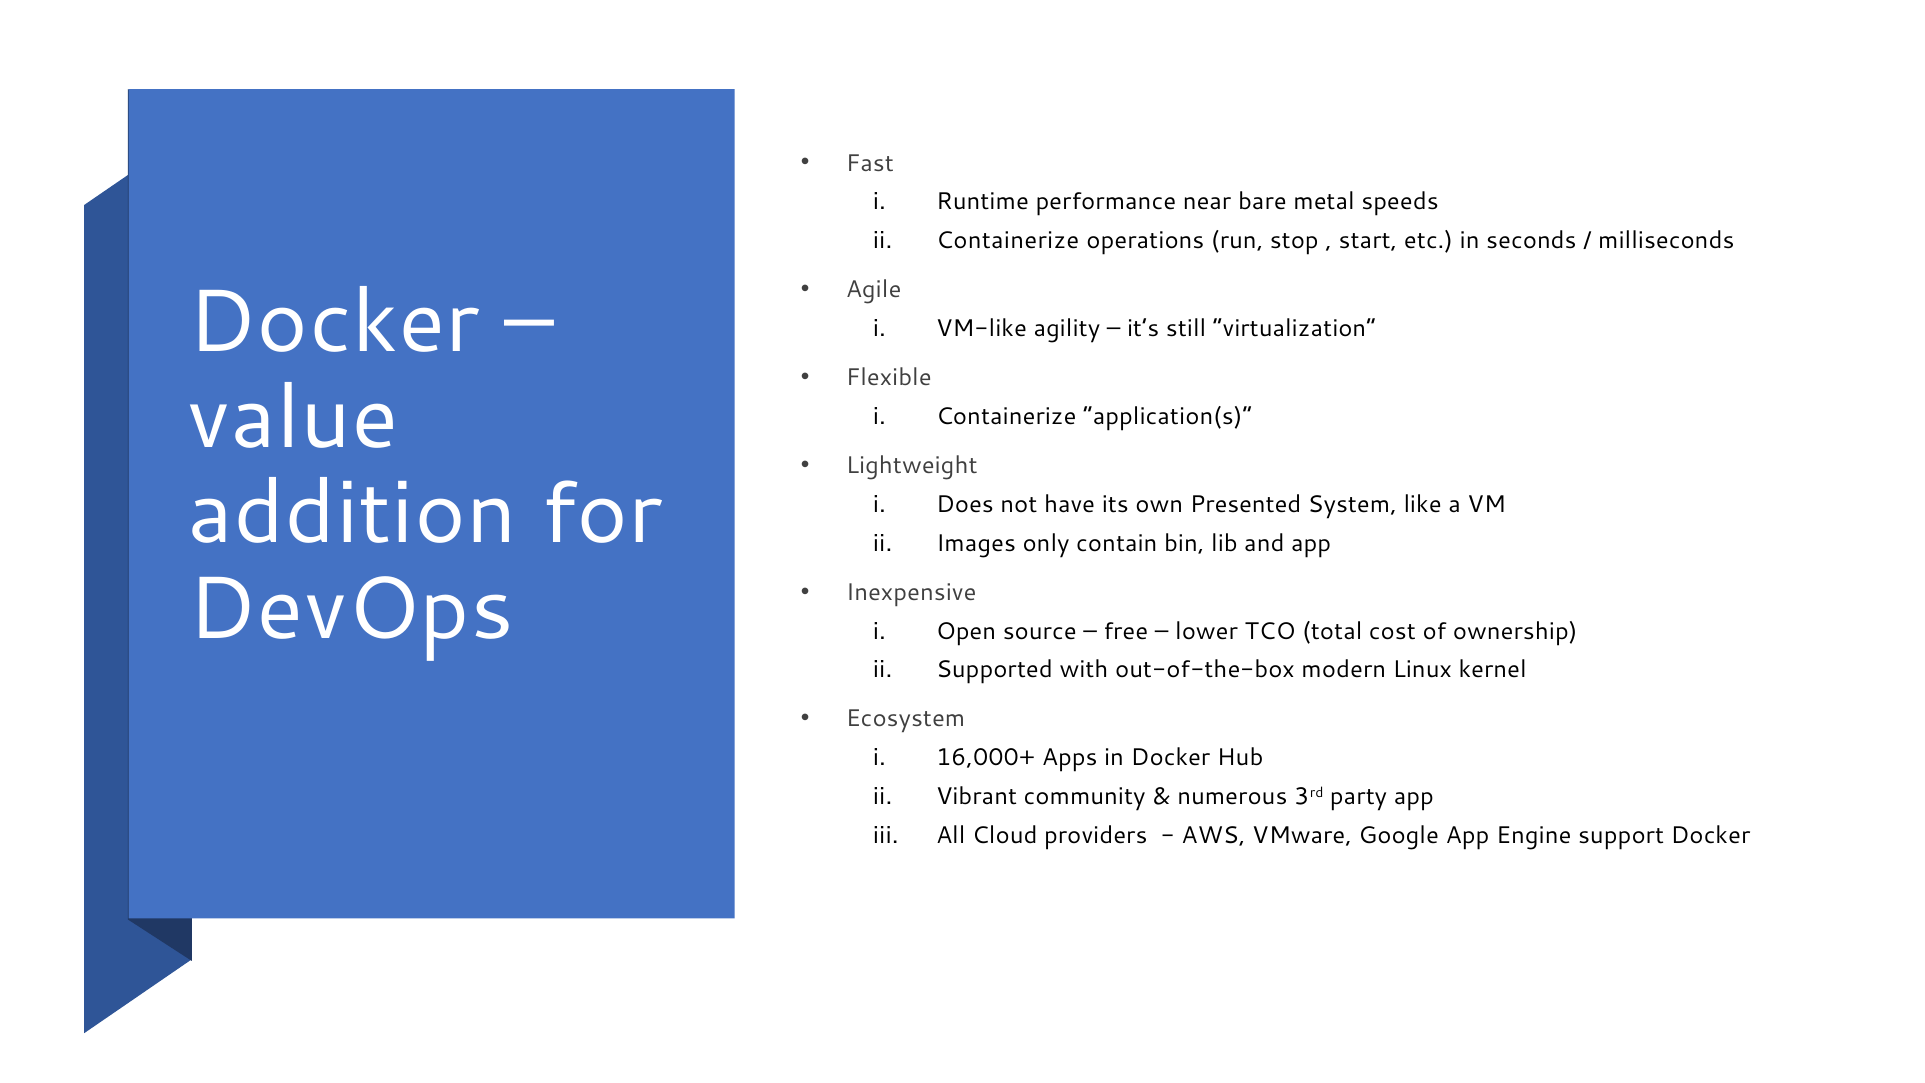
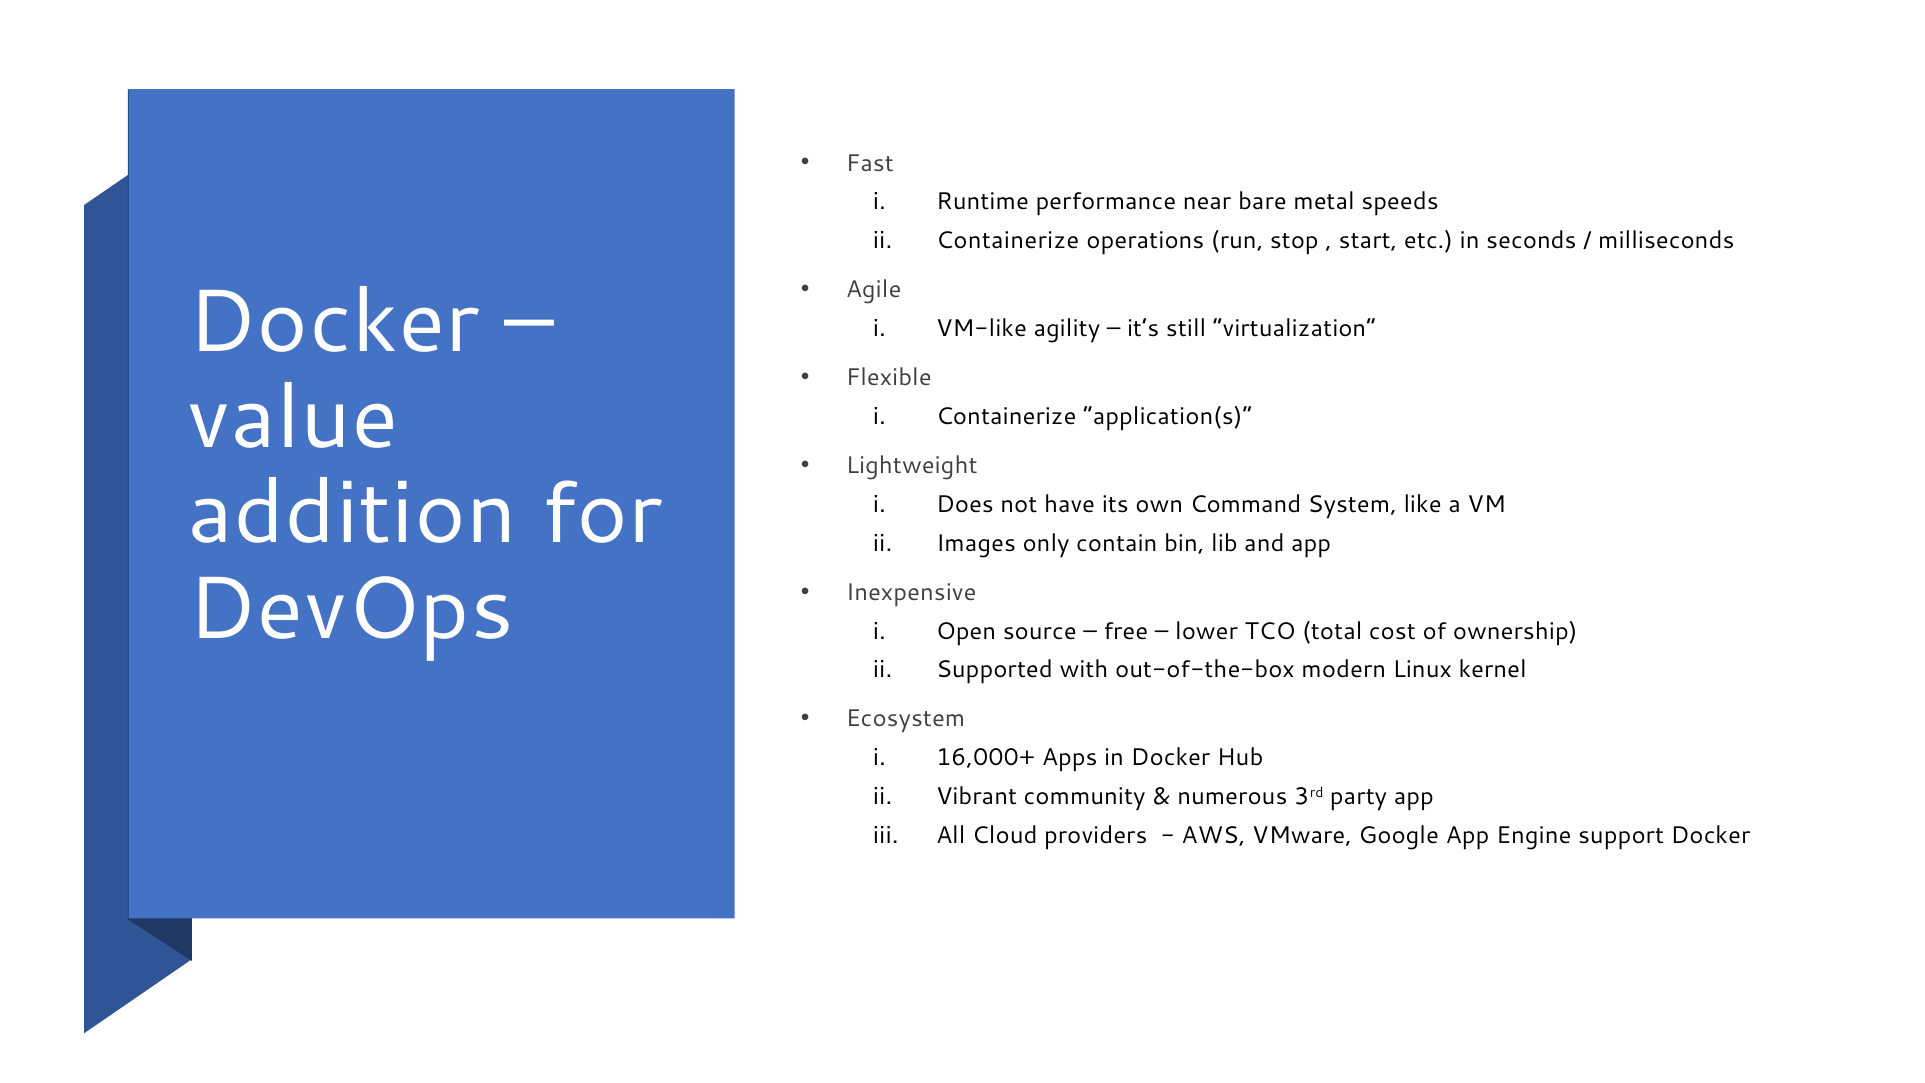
Presented: Presented -> Command (1245, 504)
